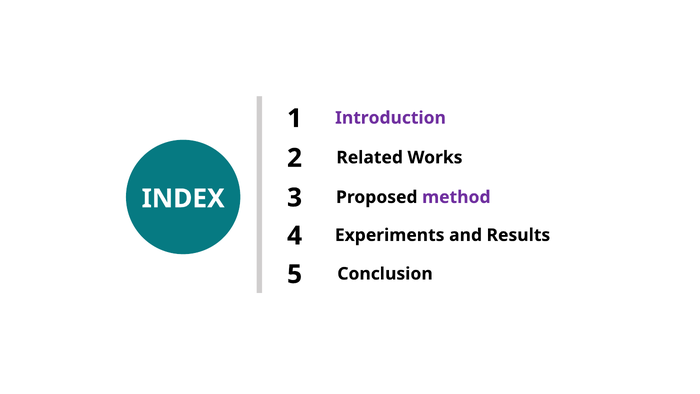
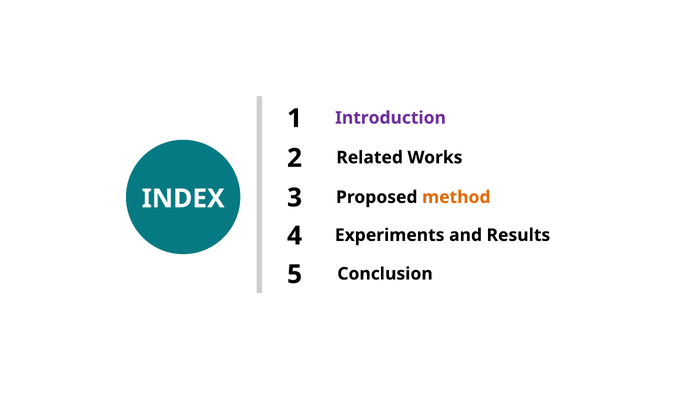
method colour: purple -> orange (456, 197)
